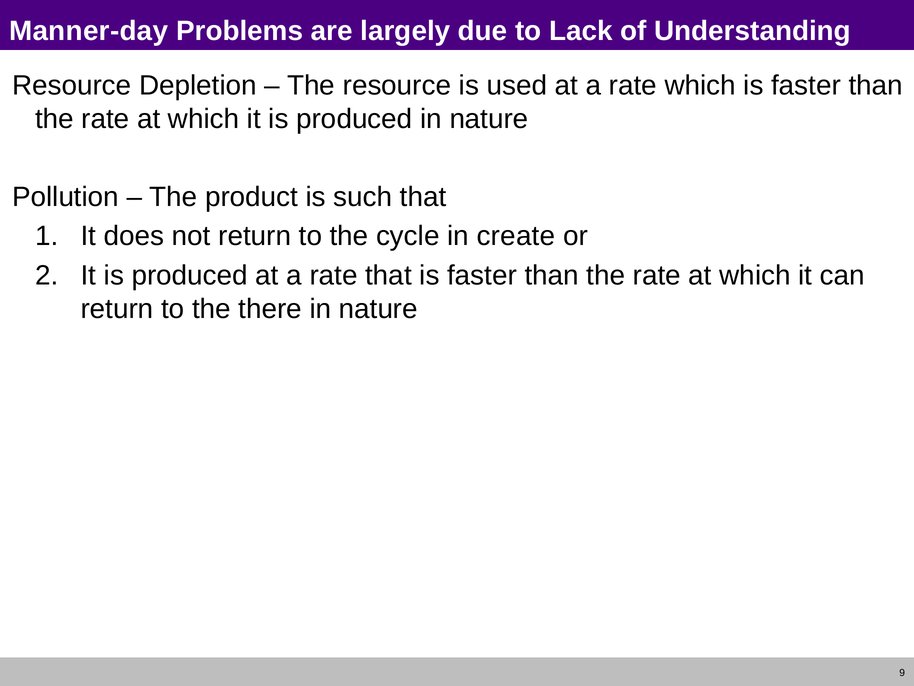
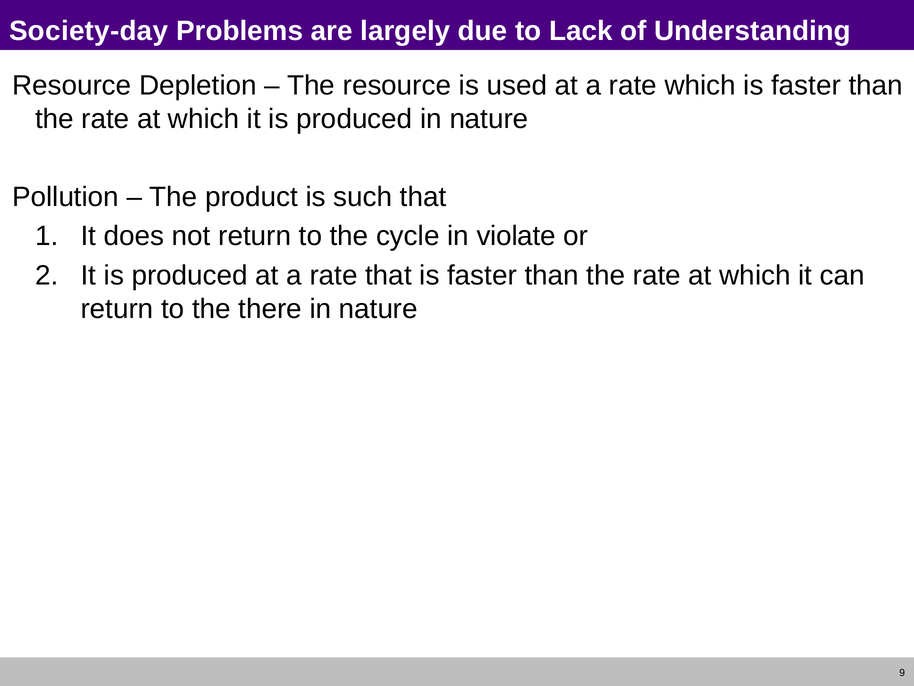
Manner-day: Manner-day -> Society-day (89, 31)
create: create -> violate (516, 236)
